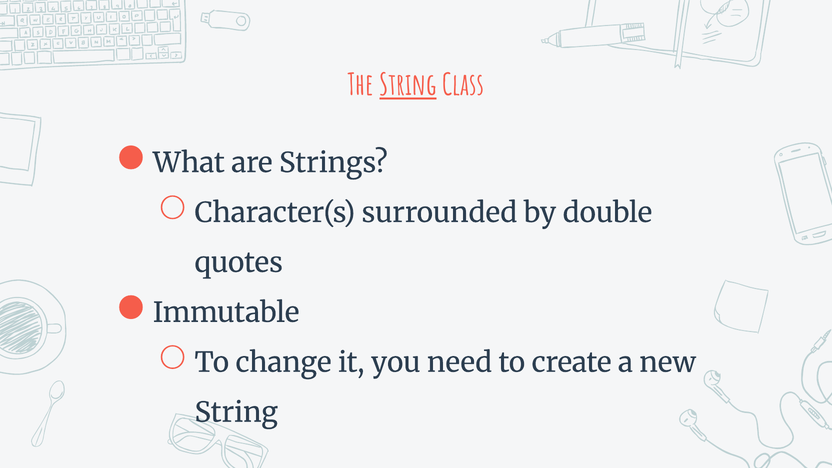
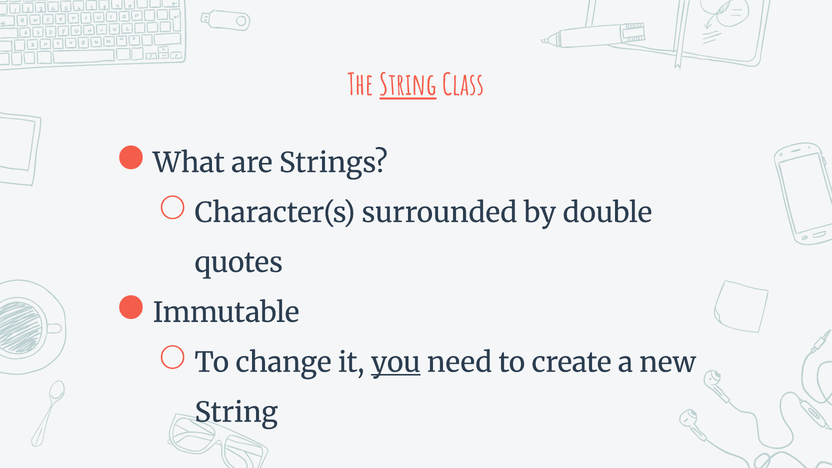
you underline: none -> present (396, 363)
